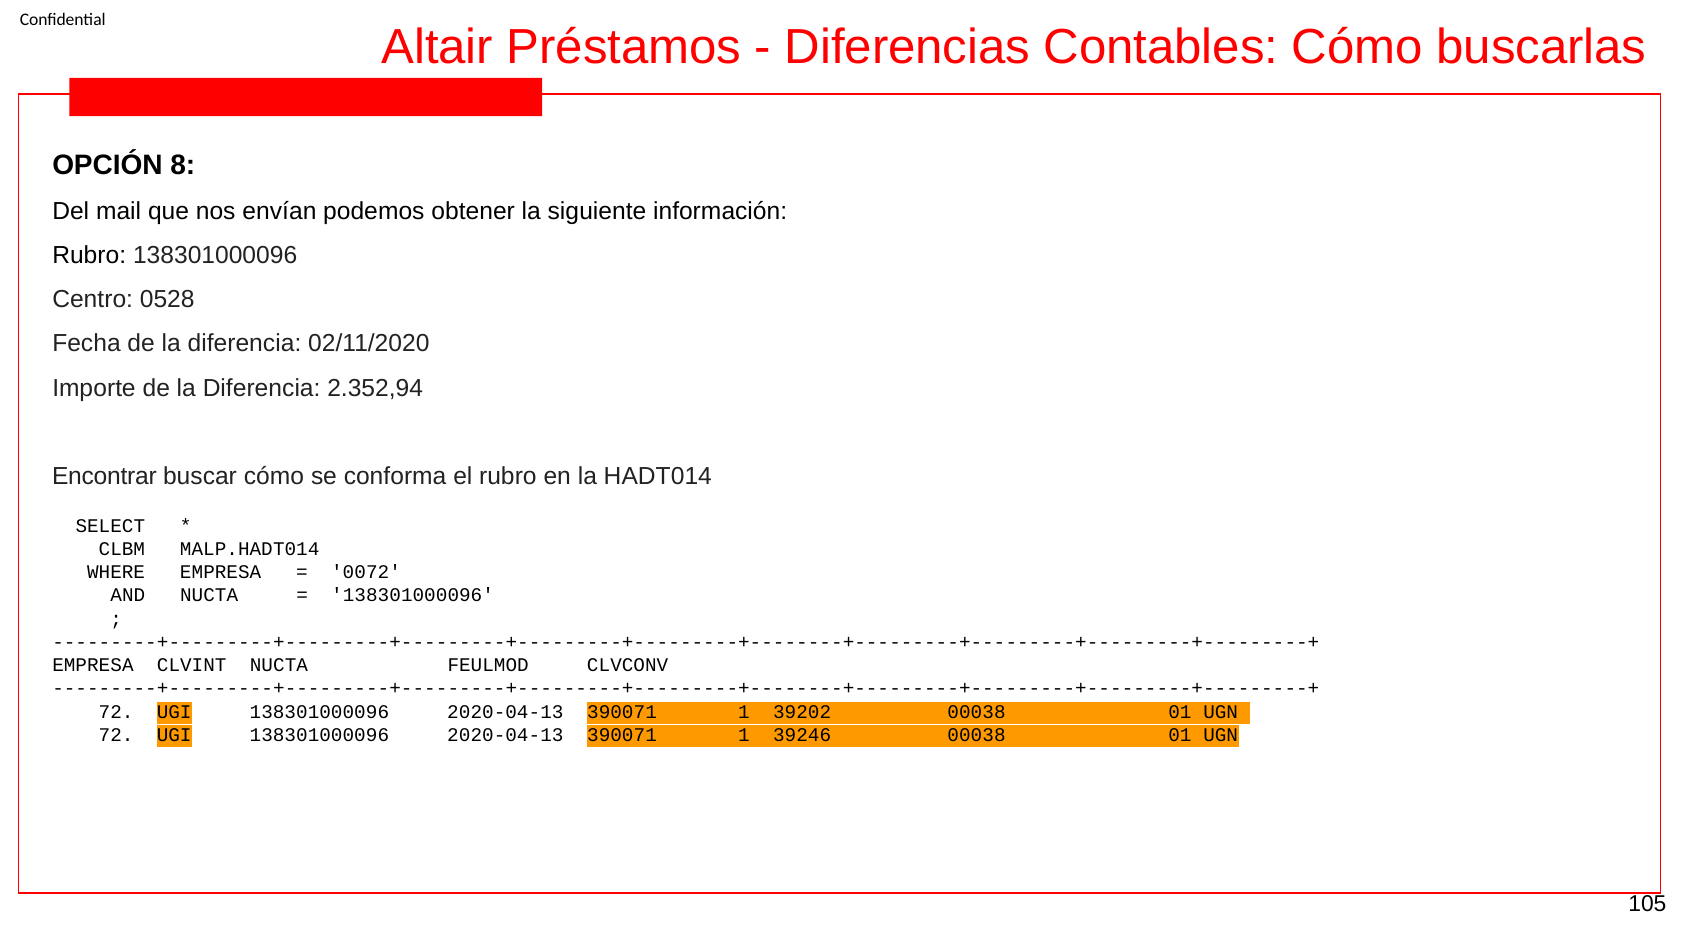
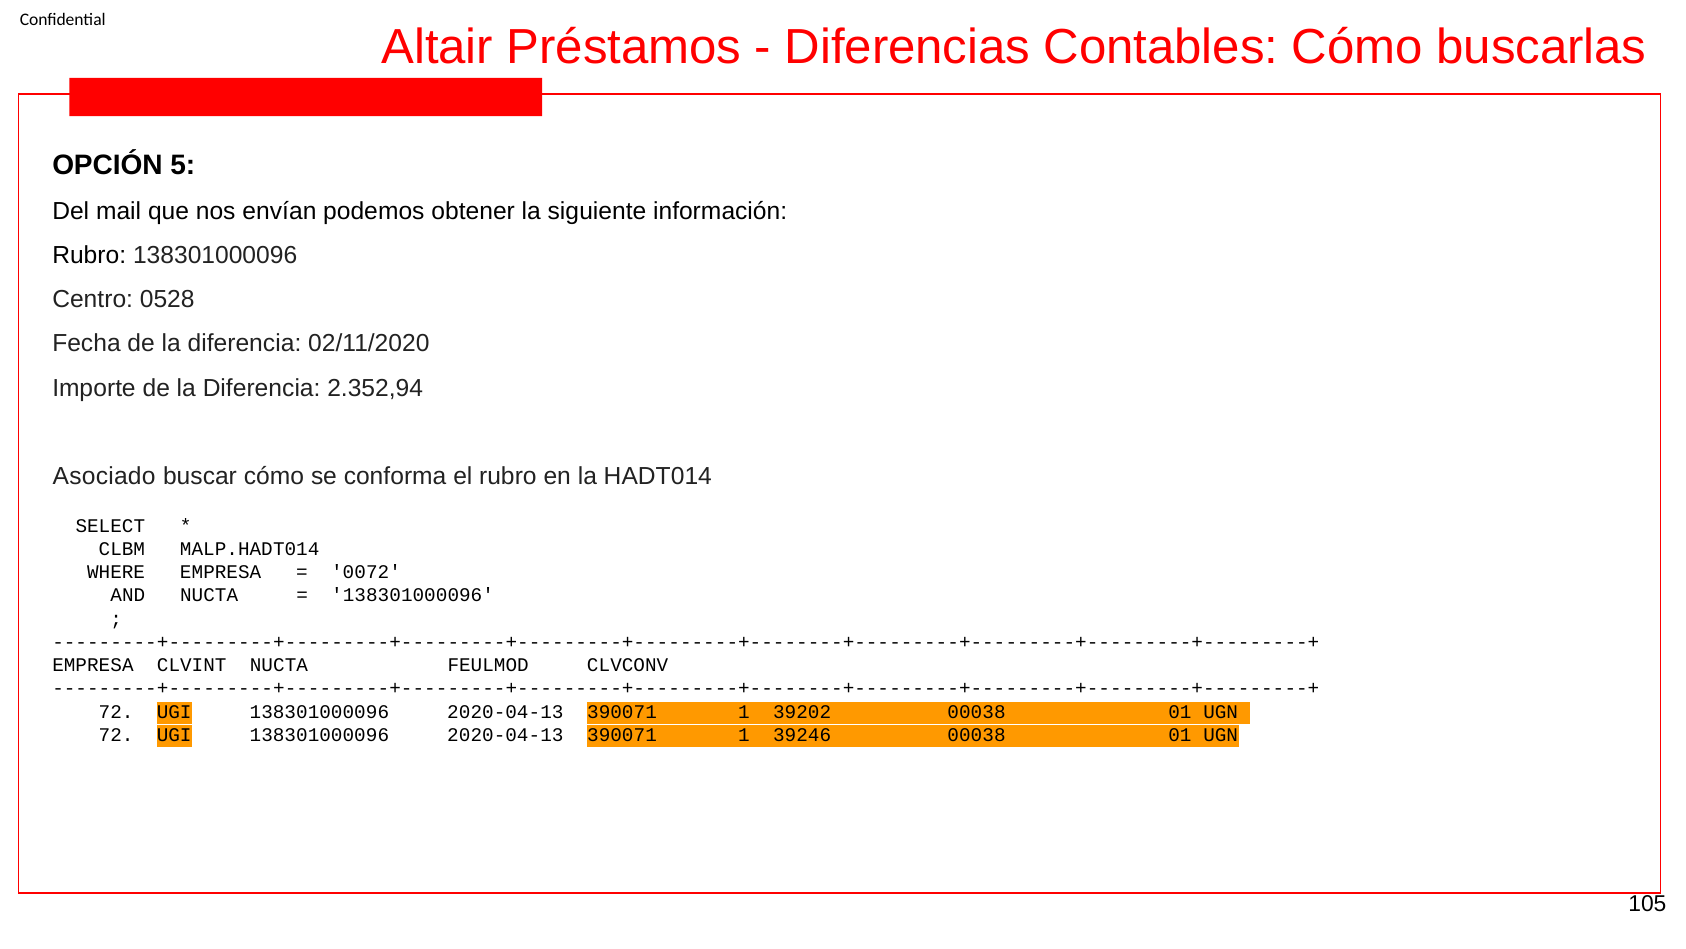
8: 8 -> 5 (183, 165)
Encontrar: Encontrar -> Asociado (104, 476)
